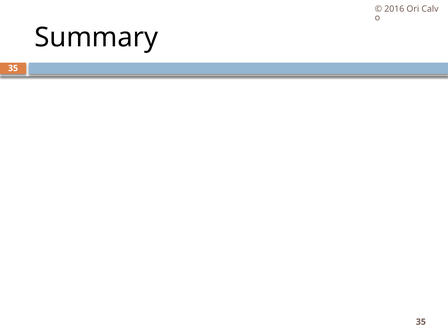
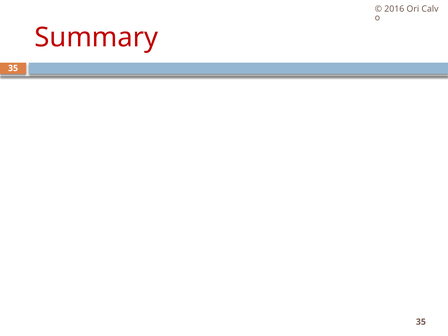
Summary colour: black -> red (96, 37)
